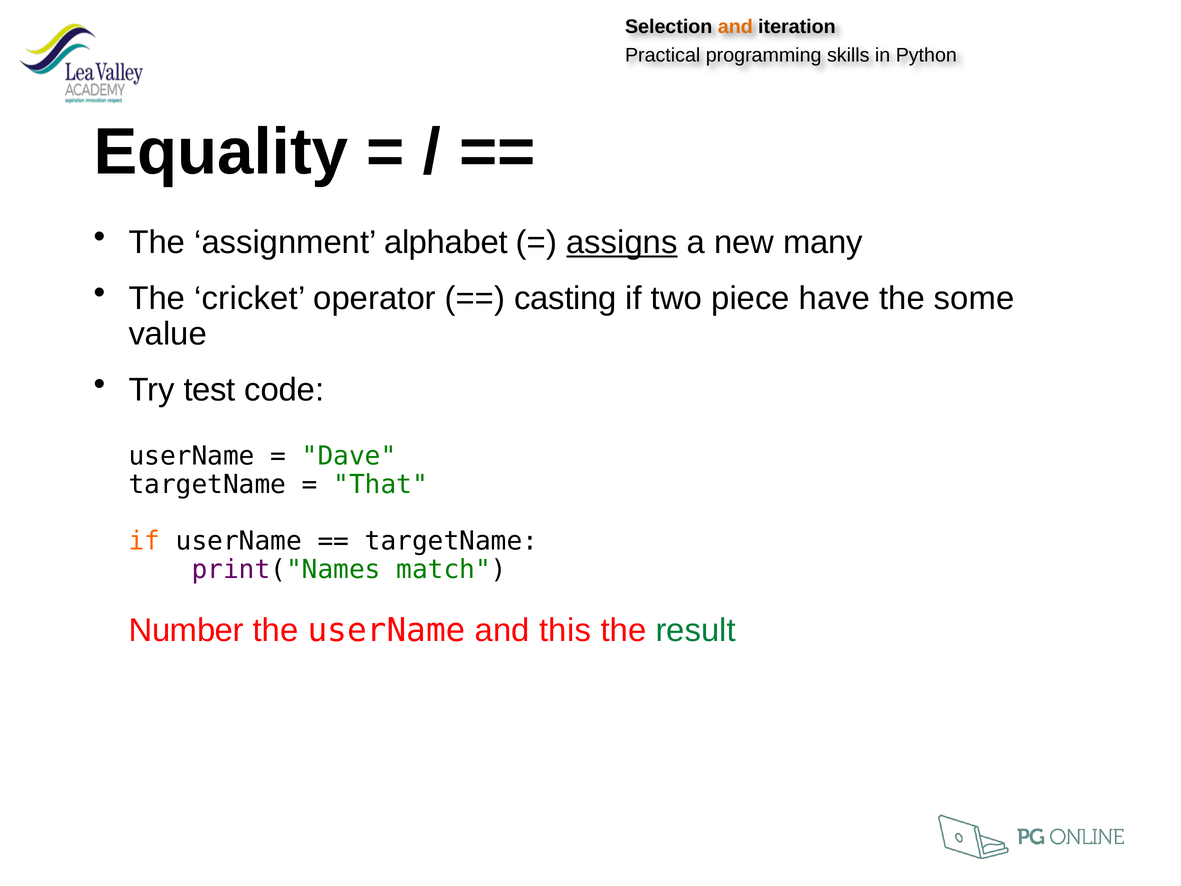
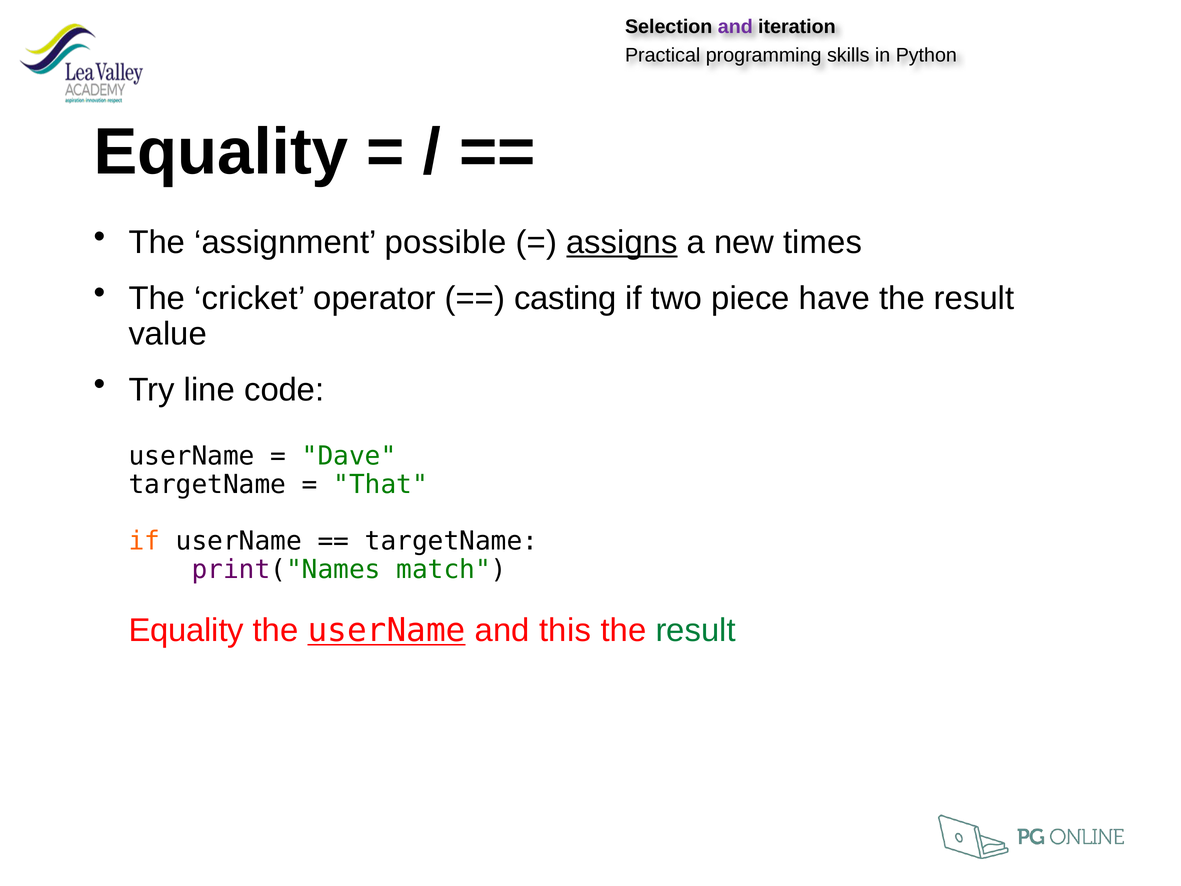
and colour: orange -> purple (735, 27)
alphabet: alphabet -> possible (446, 242)
many: many -> times (823, 242)
have the some: some -> result (974, 298)
test: test -> line (209, 390)
Number: Number -> Equality (186, 630)
userName underline: none -> present (387, 630)
